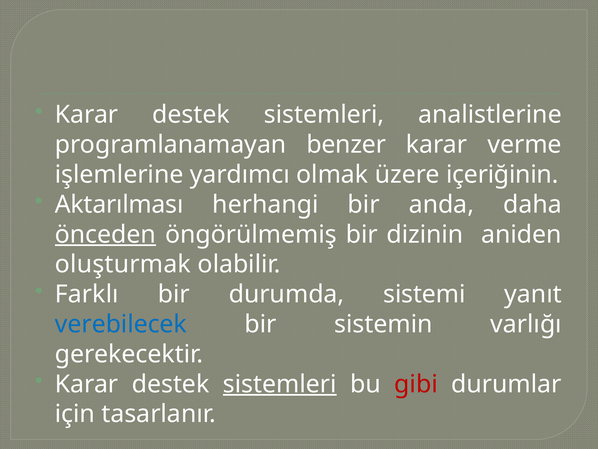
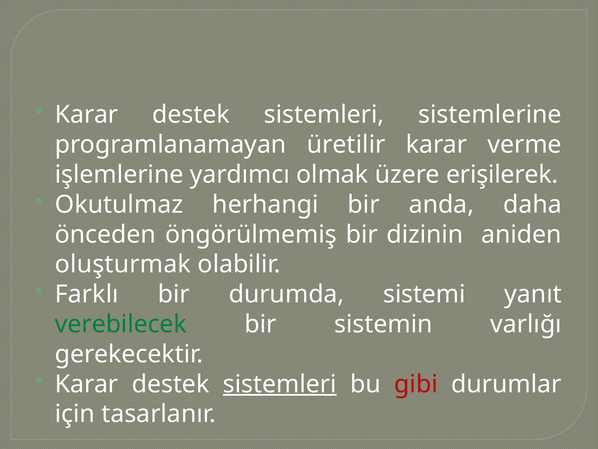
analistlerine: analistlerine -> sistemlerine (490, 115)
benzer: benzer -> üretilir (346, 144)
içeriğinin: içeriğinin -> erişilerek (502, 174)
Aktarılması: Aktarılması -> Okutulmaz (119, 204)
önceden underline: present -> none (105, 234)
verebilecek colour: blue -> green (121, 324)
